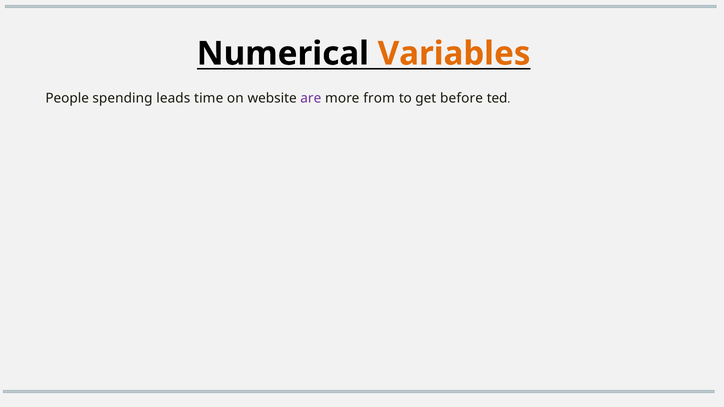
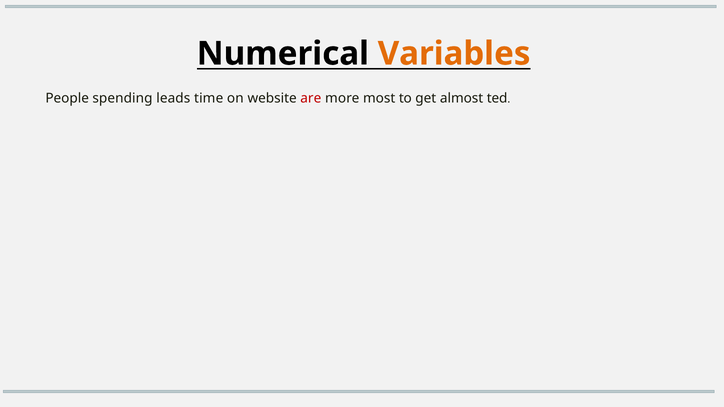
are colour: purple -> red (311, 98)
from: from -> most (379, 98)
before: before -> almost (462, 98)
